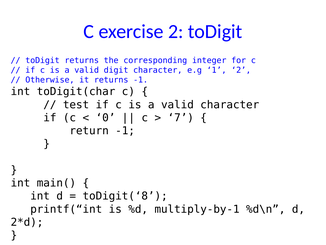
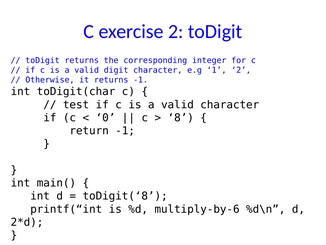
7: 7 -> 8 (181, 118)
multiply-by-1: multiply-by-1 -> multiply-by-6 (197, 209)
